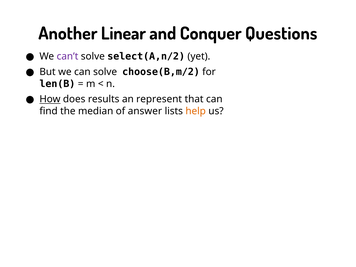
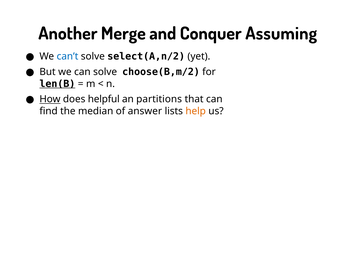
Linear: Linear -> Merge (123, 34)
Questions: Questions -> Assuming (281, 34)
can’t colour: purple -> blue (67, 56)
len(B underline: none -> present (57, 84)
results: results -> helpful (104, 99)
represent: represent -> partitions (159, 99)
